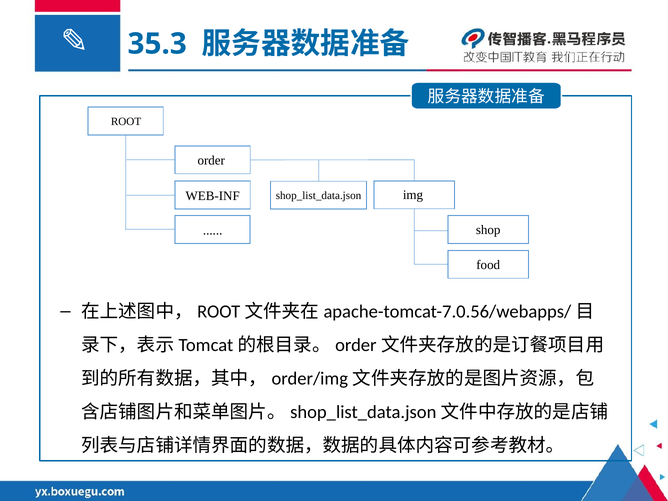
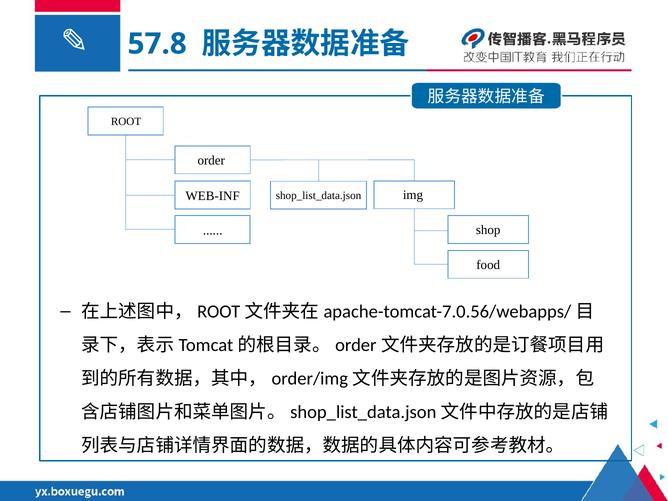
35.3: 35.3 -> 57.8 (157, 44)
